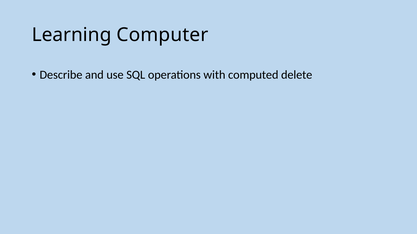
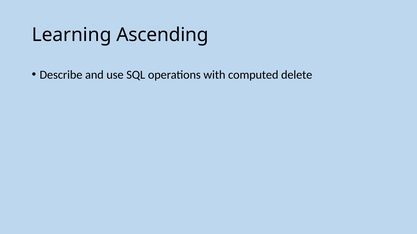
Computer: Computer -> Ascending (163, 35)
